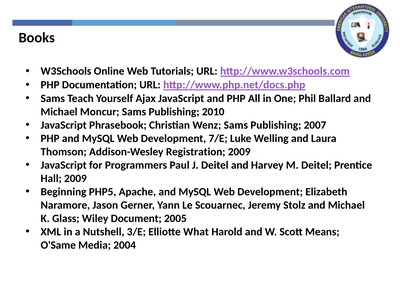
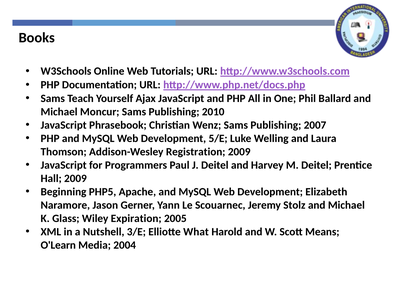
7/E: 7/E -> 5/E (218, 139)
Document: Document -> Expiration (136, 219)
O'Same: O'Same -> O'Learn (58, 245)
